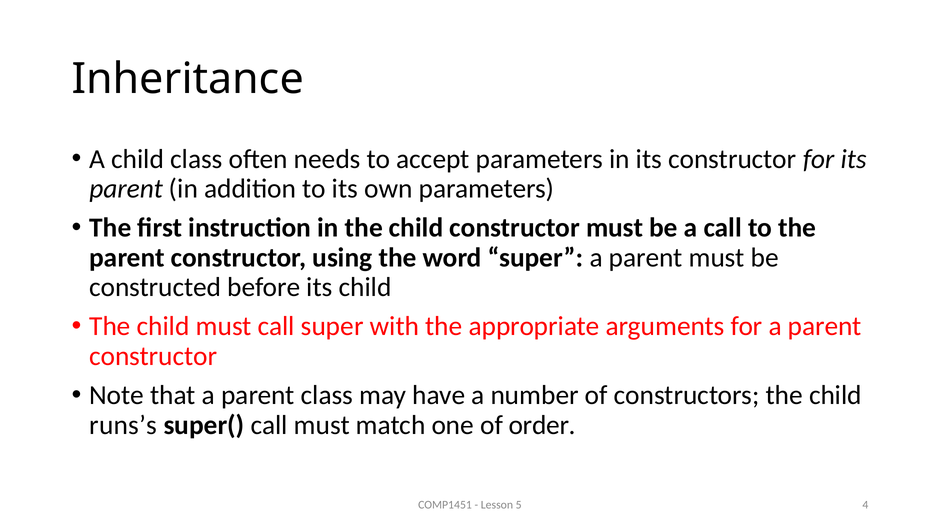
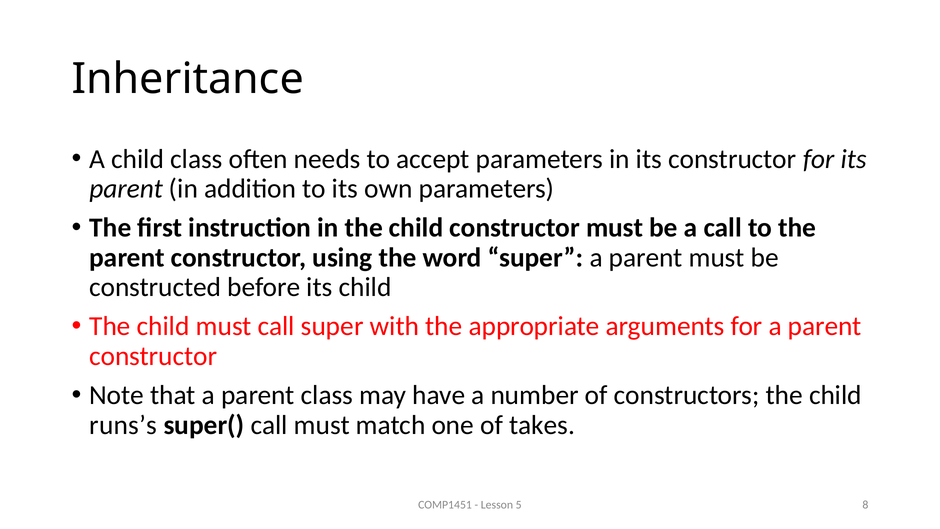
order: order -> takes (542, 425)
4: 4 -> 8 (865, 505)
